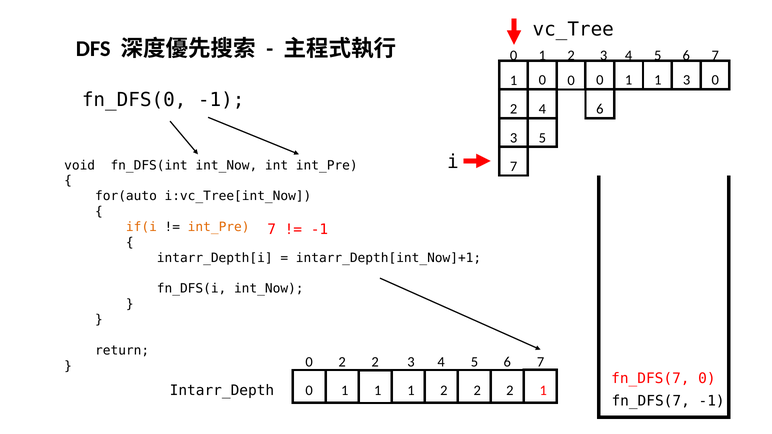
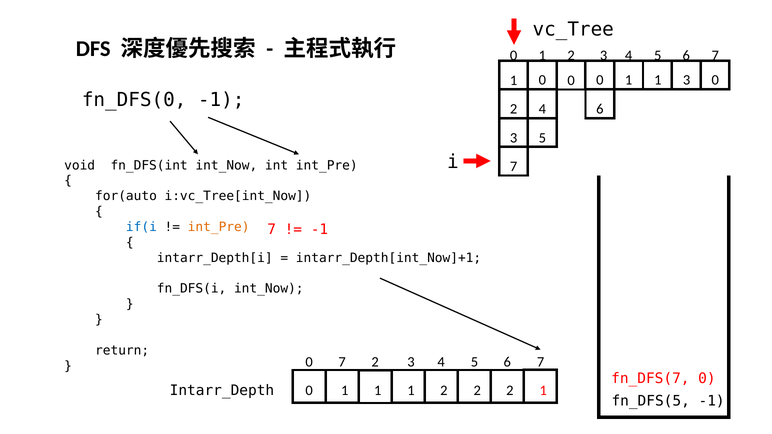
if(i colour: orange -> blue (141, 227)
2: 2 -> 7 (342, 362)
fn_DFS(7: fn_DFS(7 -> fn_DFS(5 (651, 401)
